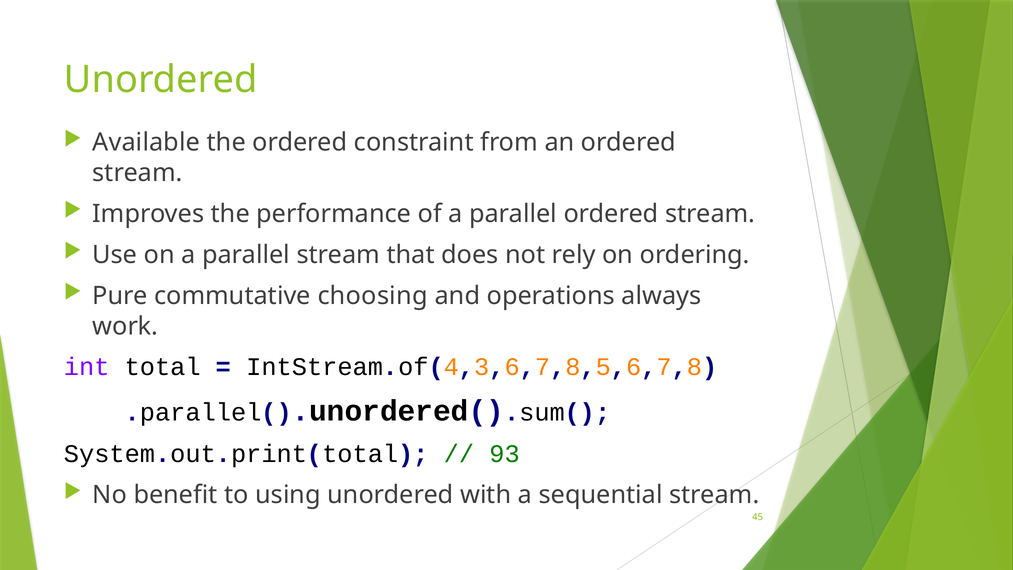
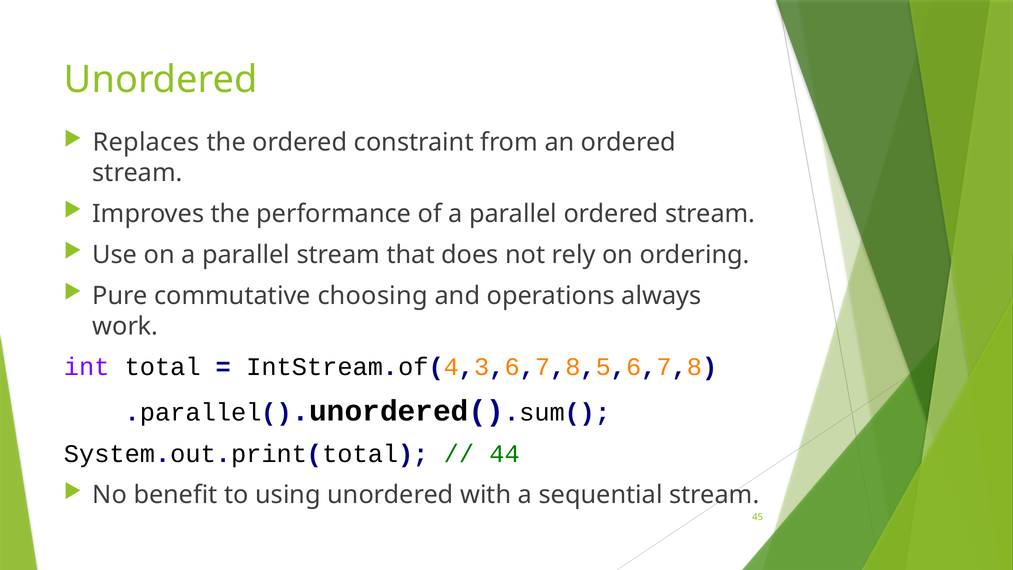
Available: Available -> Replaces (146, 142)
93: 93 -> 44 (505, 454)
